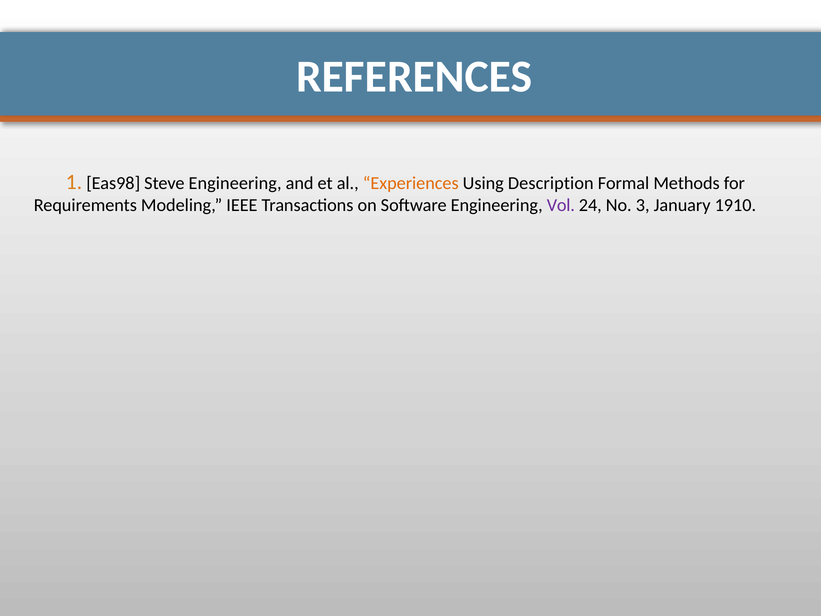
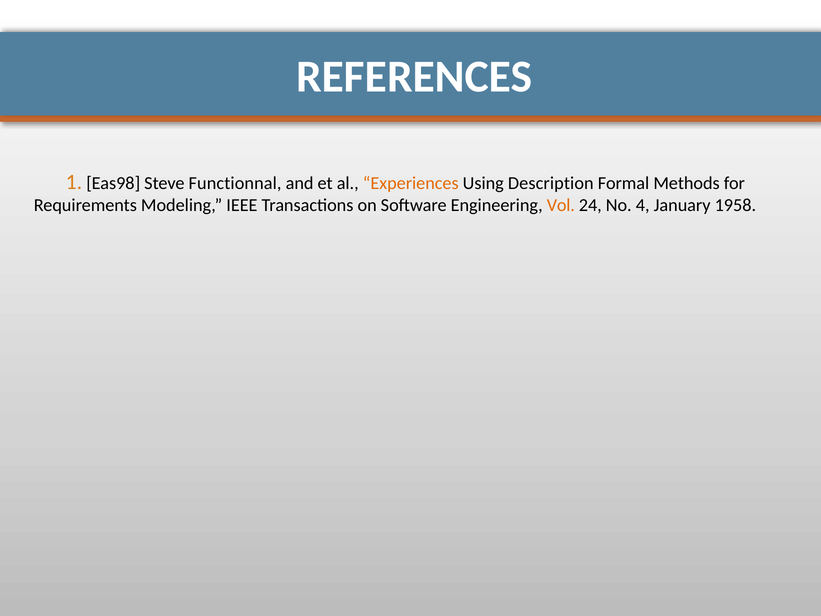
Steve Engineering: Engineering -> Functionnal (235, 183)
Vol colour: purple -> orange (561, 205)
3: 3 -> 4 (643, 205)
1910: 1910 -> 1958 (735, 205)
